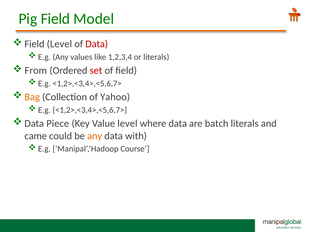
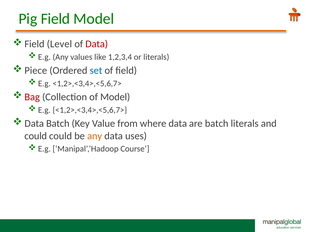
From: From -> Piece (36, 70)
set colour: red -> blue (96, 70)
Bag colour: orange -> red (32, 97)
of Yahoo: Yahoo -> Model (115, 97)
Data Piece: Piece -> Batch (58, 123)
Value level: level -> from (128, 123)
came: came -> could (36, 136)
with: with -> uses (136, 136)
